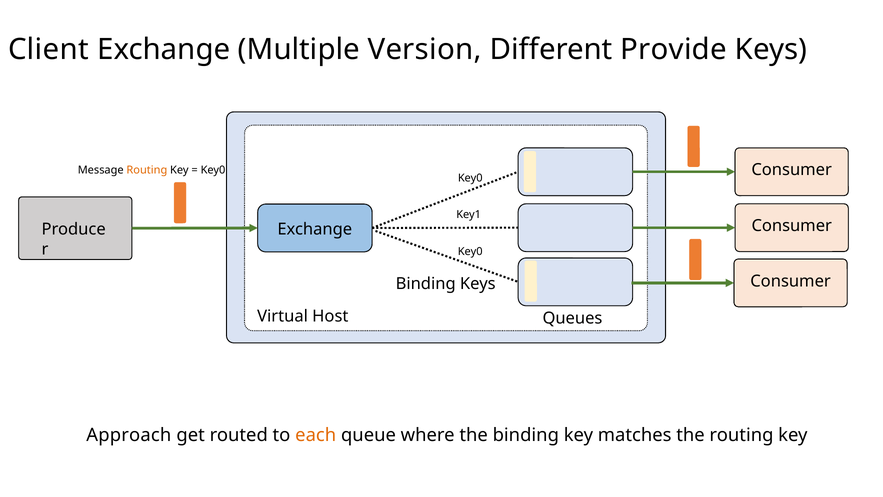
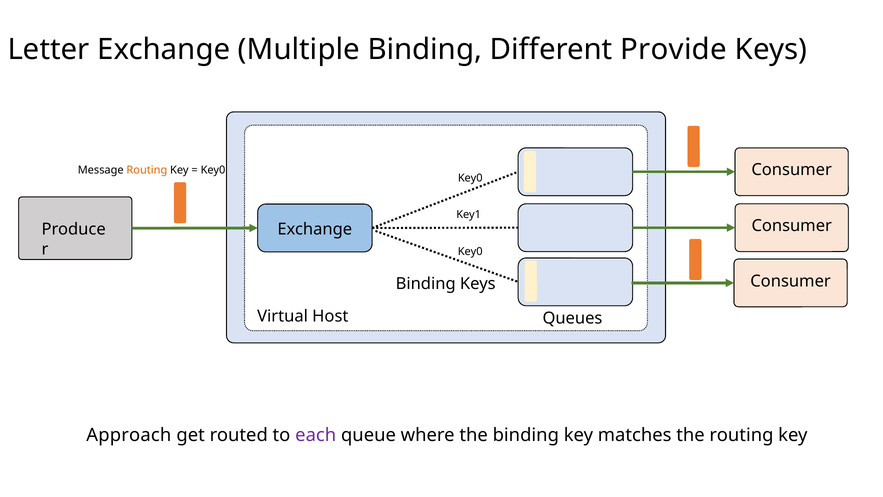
Client: Client -> Letter (49, 49)
Multiple Version: Version -> Binding (425, 49)
each colour: orange -> purple (316, 435)
